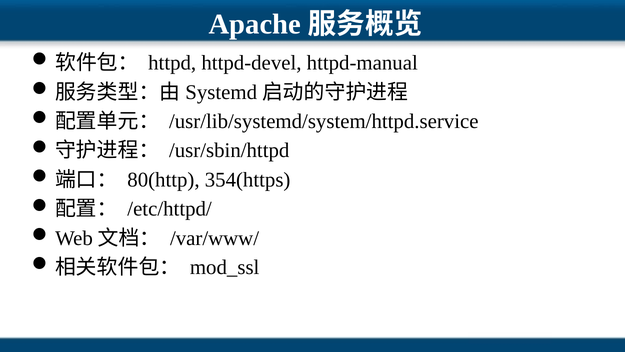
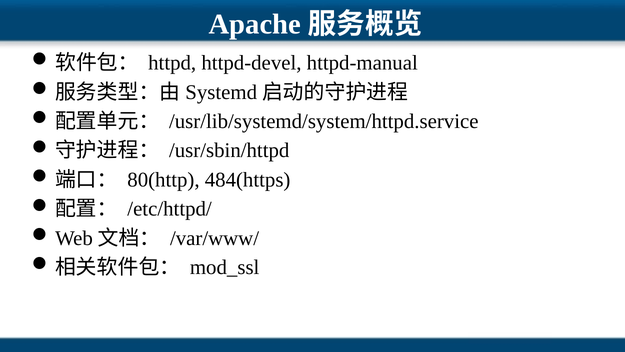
354(https: 354(https -> 484(https (248, 180)
